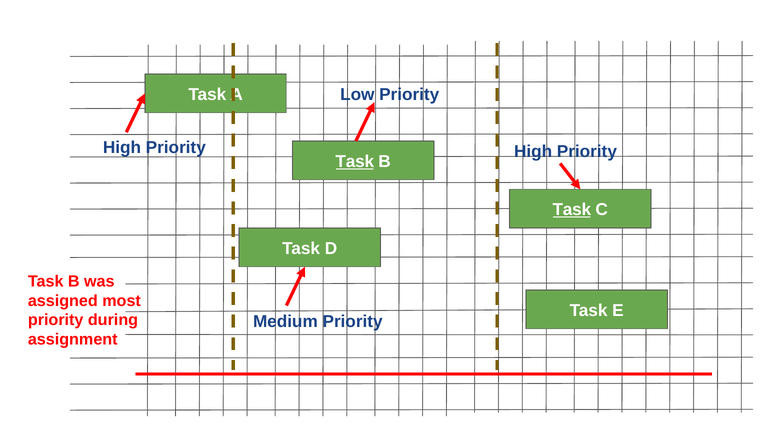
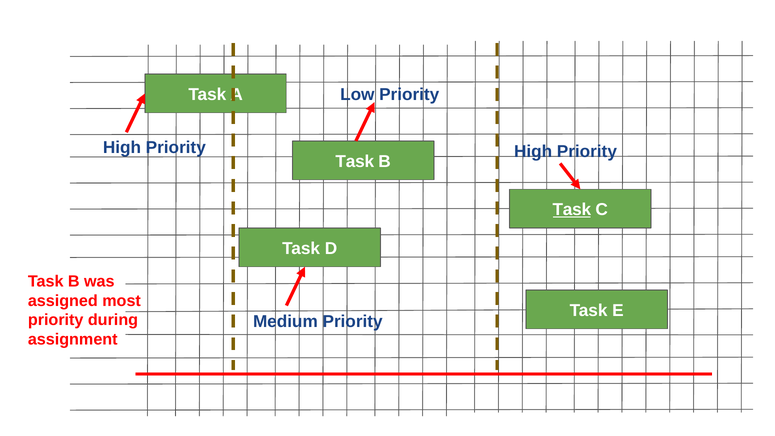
Task underline: present -> none (355, 161)
